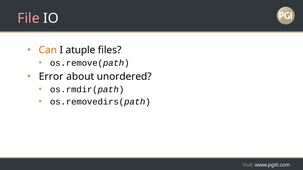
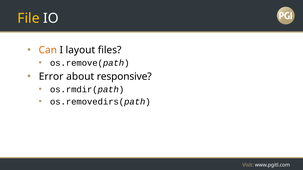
File colour: pink -> yellow (29, 18)
atuple: atuple -> layout (80, 50)
unordered: unordered -> responsive (124, 77)
